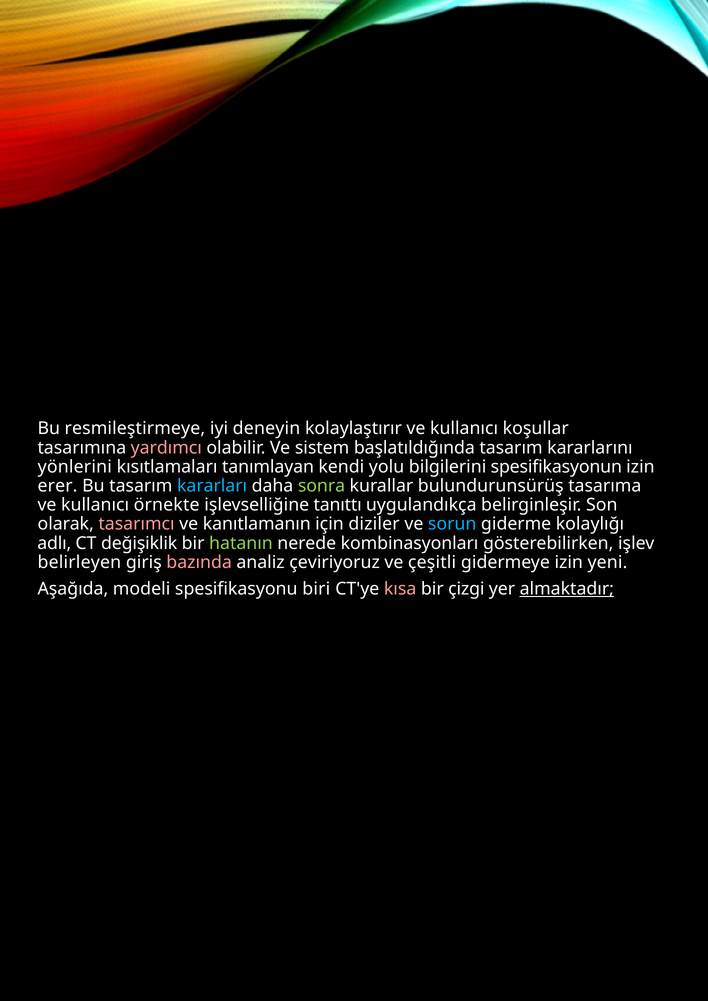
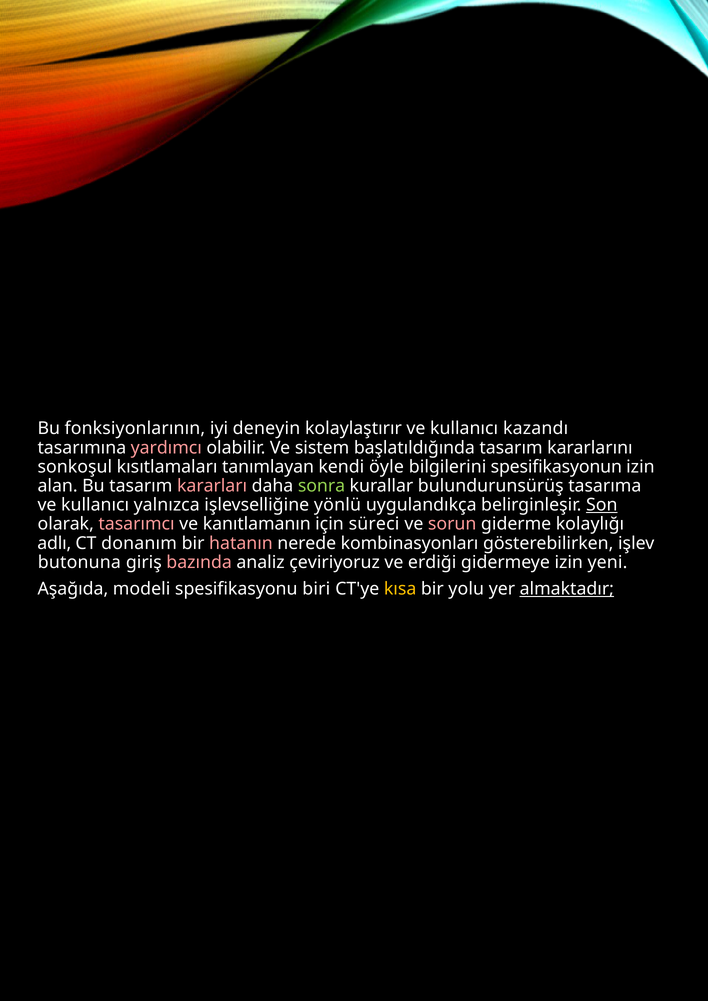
resmileştirmeye: resmileştirmeye -> fonksiyonlarının (135, 429)
koşullar: koşullar -> kazandı (536, 429)
yönlerini: yönlerini -> sonkoşul (75, 467)
yolu: yolu -> öyle (386, 467)
erer: erer -> alan (58, 486)
kararları colour: light blue -> pink (212, 486)
örnekte: örnekte -> yalnızca (167, 505)
tanıttı: tanıttı -> yönlü (337, 505)
Son underline: none -> present (602, 505)
diziler: diziler -> süreci (374, 525)
sorun colour: light blue -> pink (452, 525)
değişiklik: değişiklik -> donanım (139, 544)
hatanın colour: light green -> pink (241, 544)
belirleyen: belirleyen -> butonuna (79, 563)
çeşitli: çeşitli -> erdiği (432, 563)
kısa colour: pink -> yellow (400, 589)
çizgi: çizgi -> yolu (466, 589)
